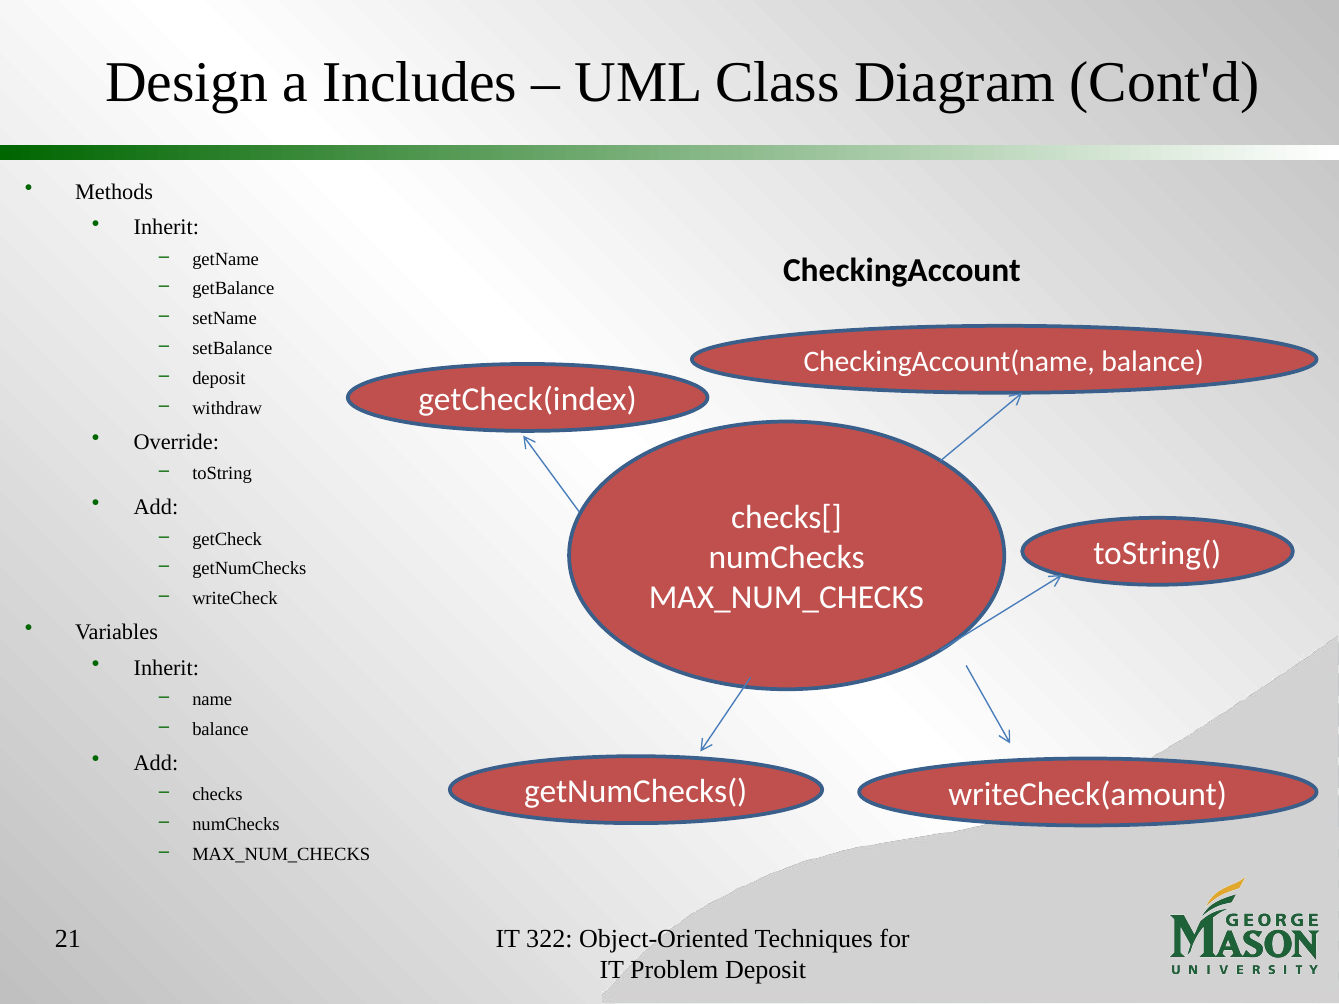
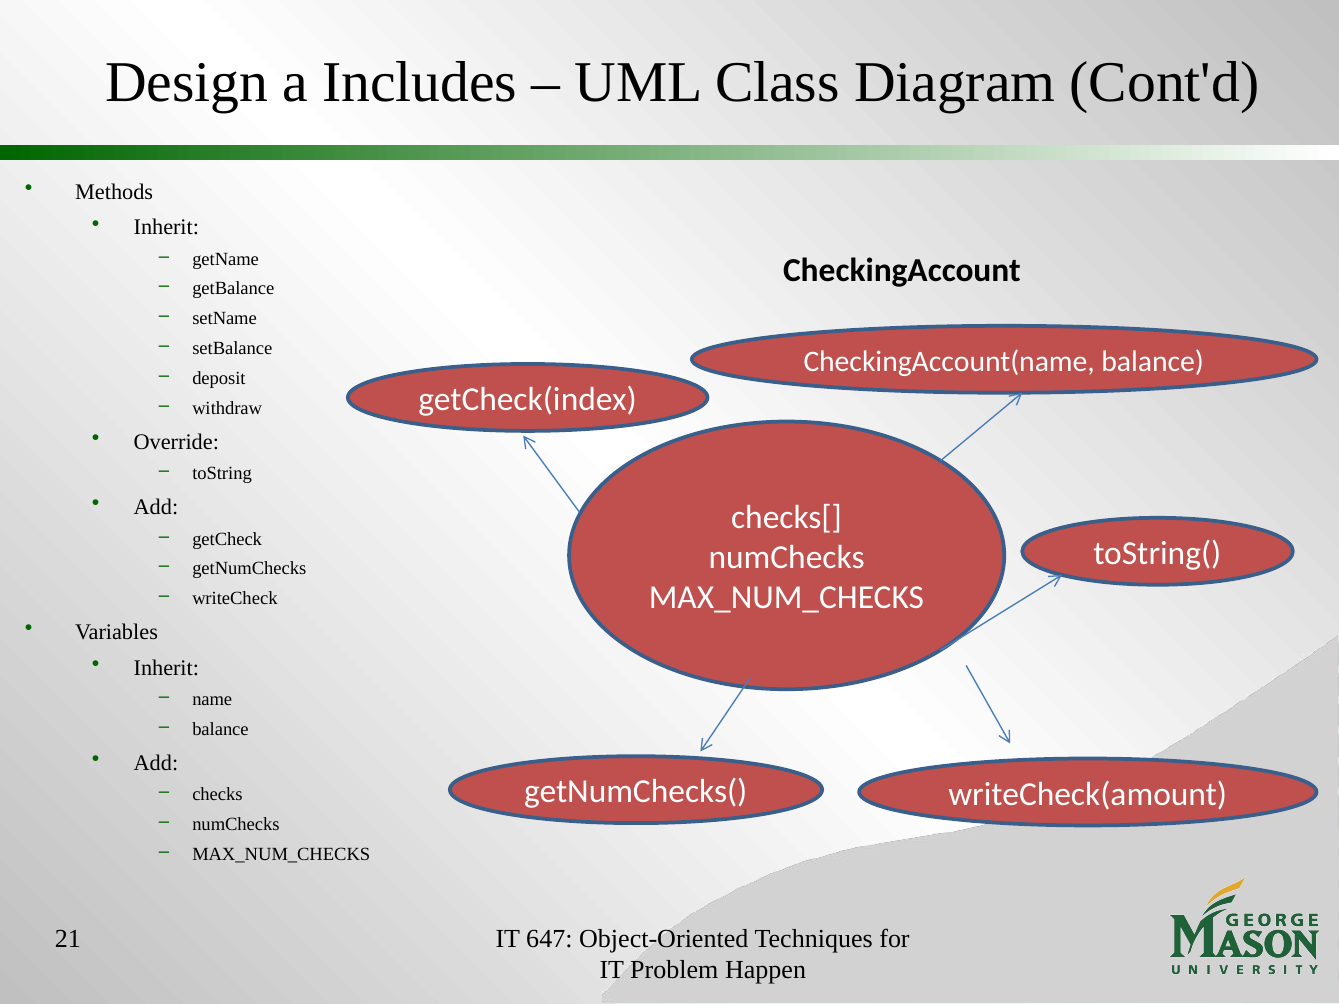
322: 322 -> 647 (549, 939)
Problem Deposit: Deposit -> Happen (766, 970)
